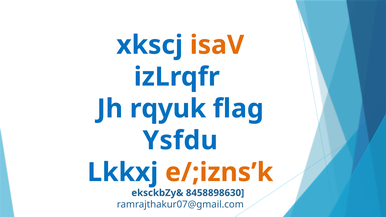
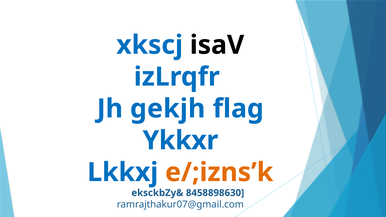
isaV colour: orange -> black (217, 45)
rqyuk: rqyuk -> gekjh (168, 109)
Ysfdu: Ysfdu -> Ykkxr (180, 141)
